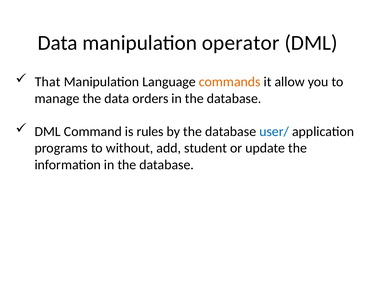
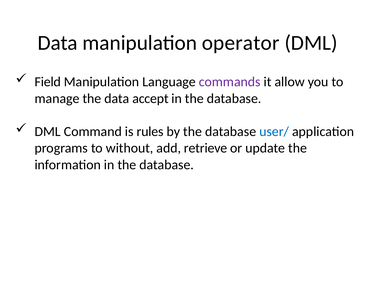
That: That -> Field (48, 82)
commands colour: orange -> purple (230, 82)
orders: orders -> accept (150, 99)
student: student -> retrieve (206, 148)
